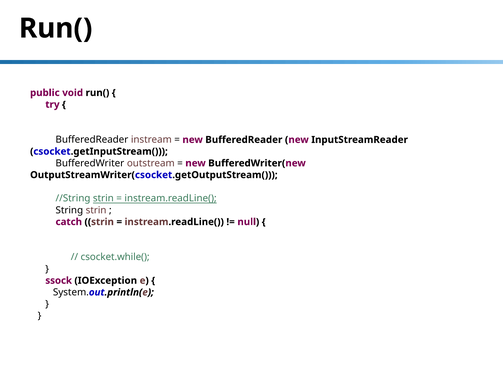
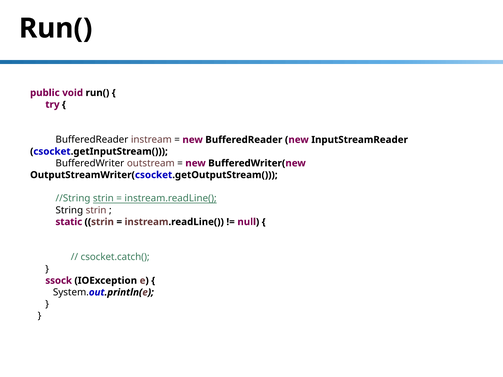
catch: catch -> static (69, 222)
csocket.while(: csocket.while( -> csocket.catch( (115, 257)
